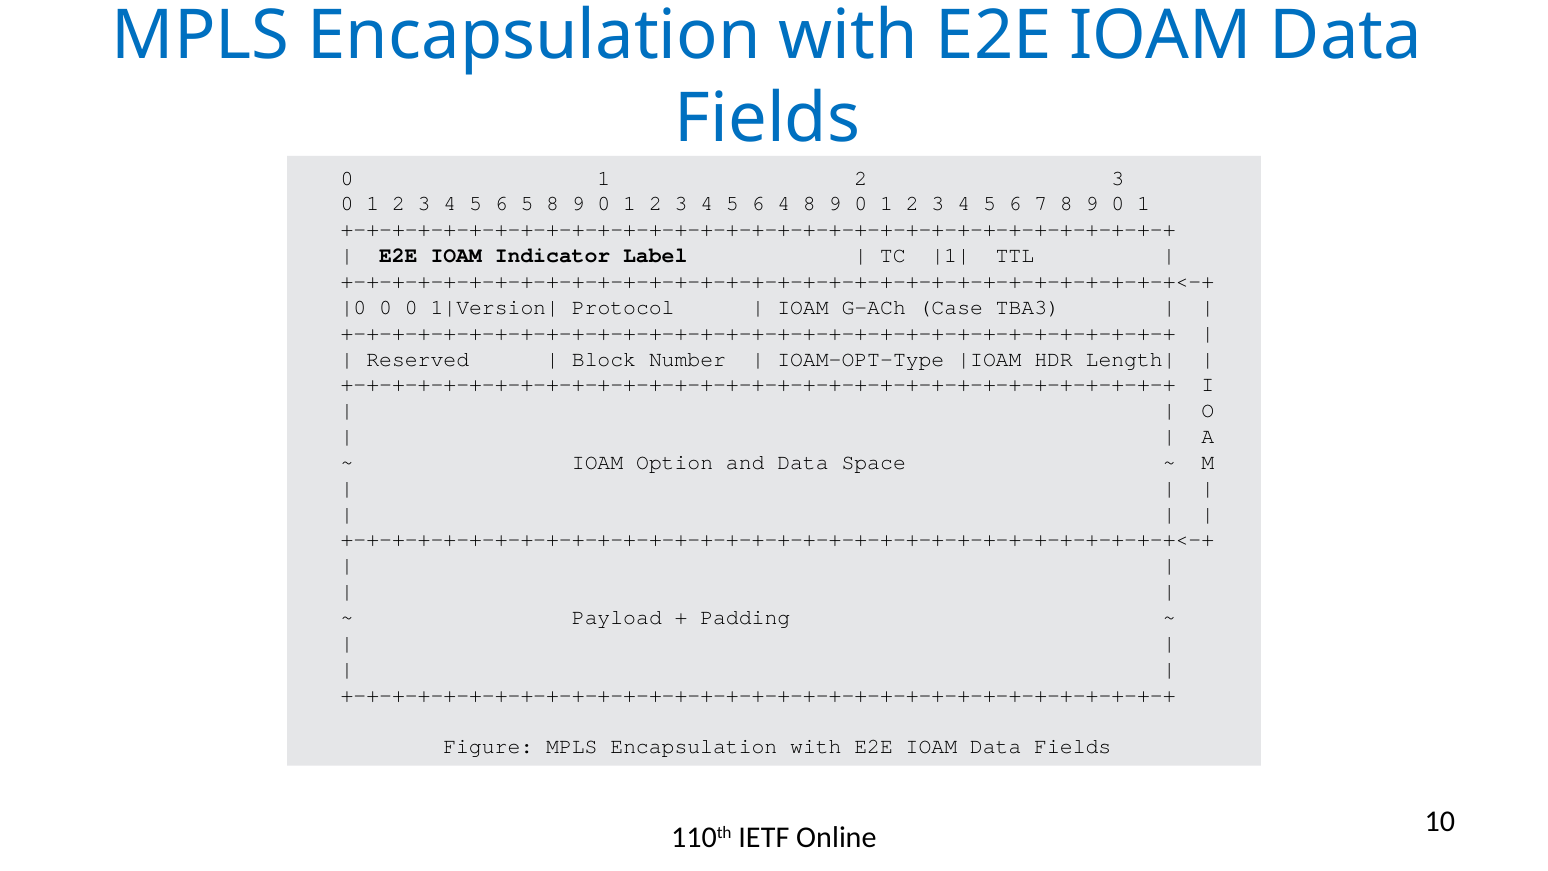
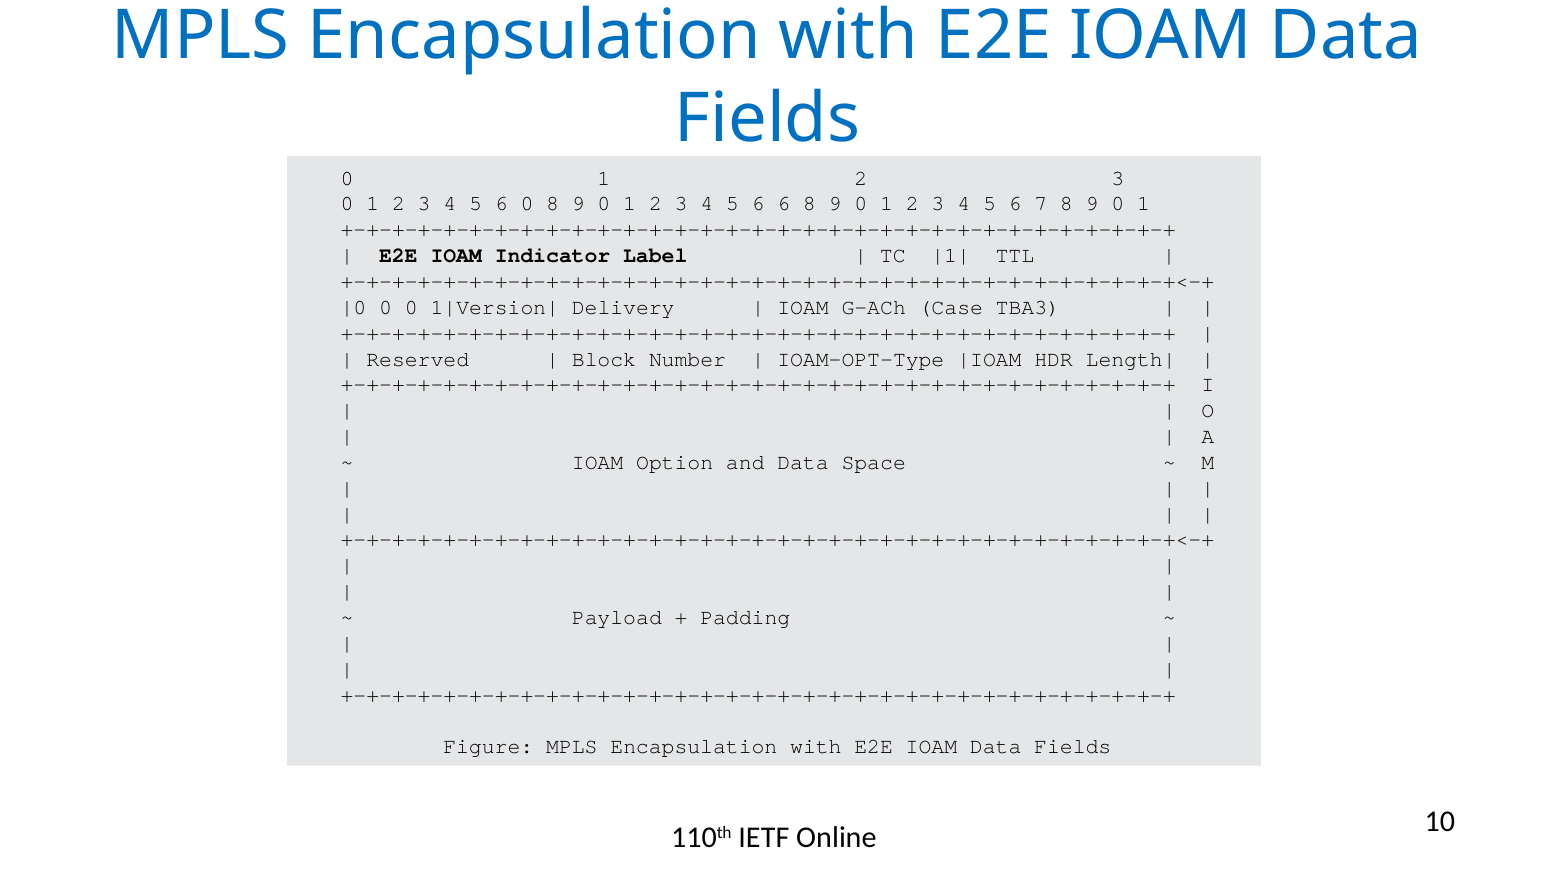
6 5: 5 -> 0 (527, 204)
6 4: 4 -> 6 (784, 204)
Protocol: Protocol -> Delivery (623, 307)
